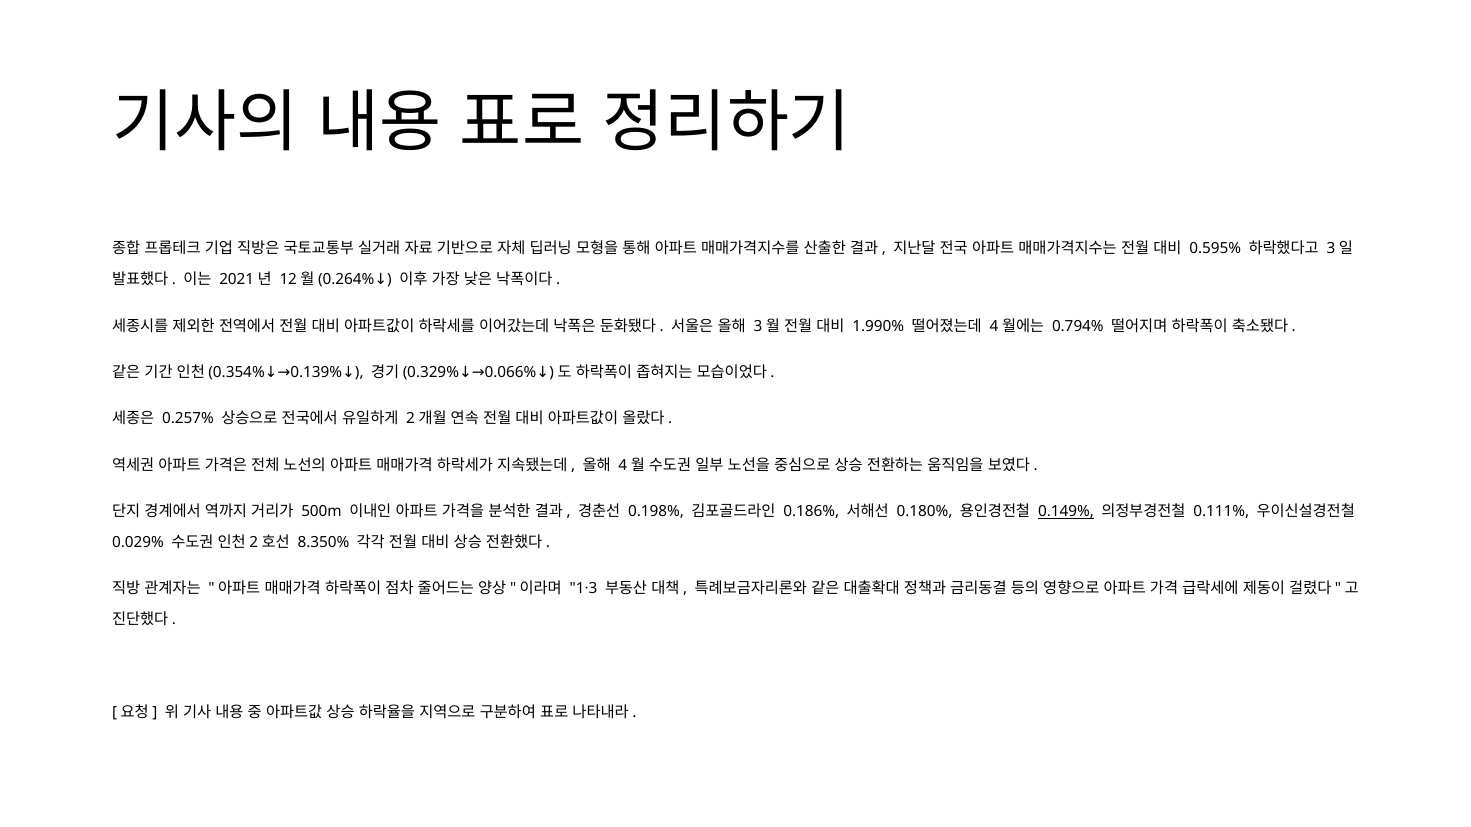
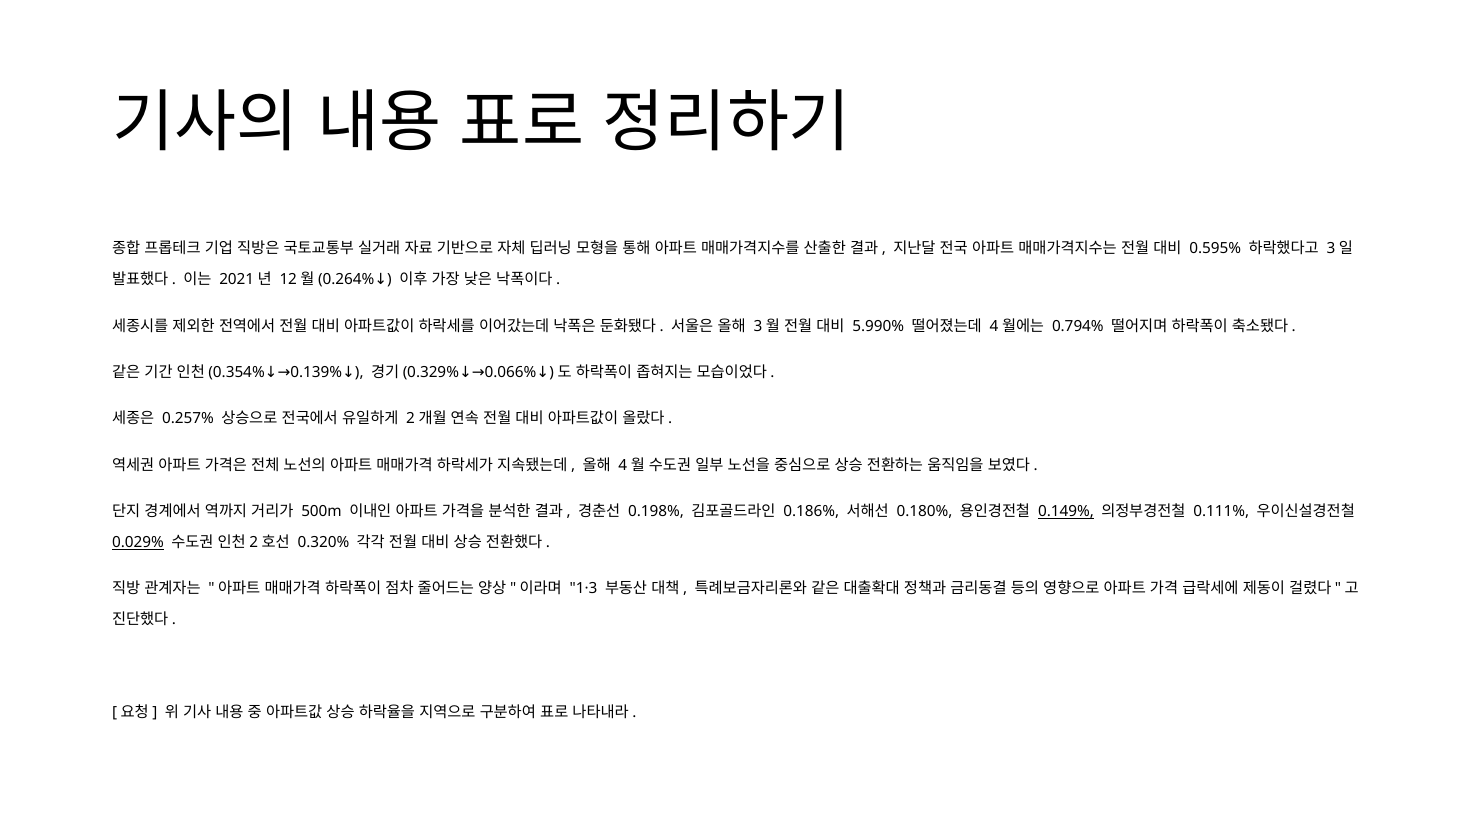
1.990%: 1.990% -> 5.990% (878, 326)
0.029% underline: none -> present (138, 543)
8.350%: 8.350% -> 0.320% (323, 543)
